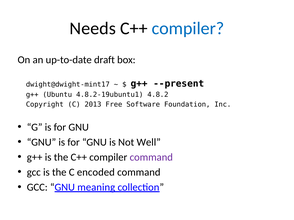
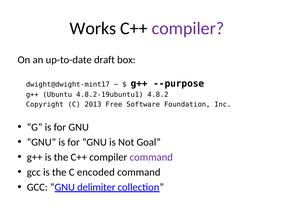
Needs: Needs -> Works (93, 28)
compiler colour: blue -> purple (188, 28)
--present: --present -> --purpose (179, 84)
Well: Well -> Goal (149, 143)
meaning: meaning -> delimiter (96, 188)
